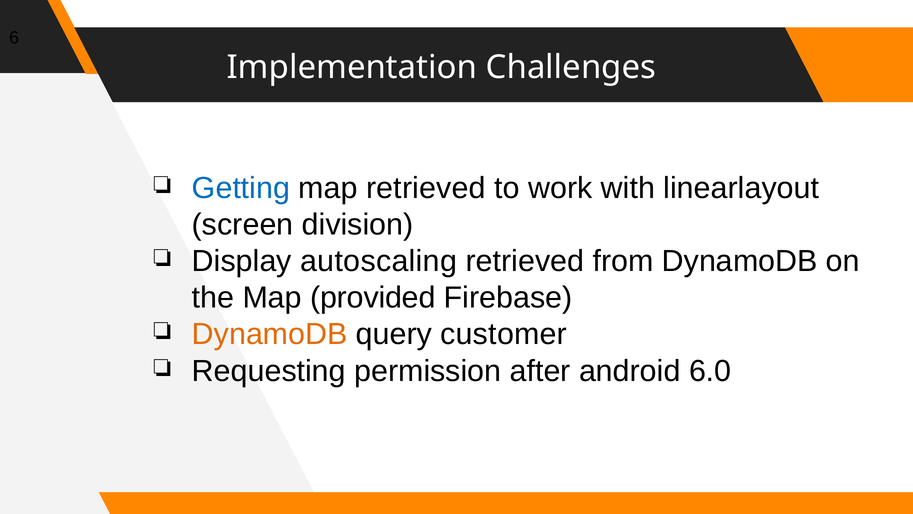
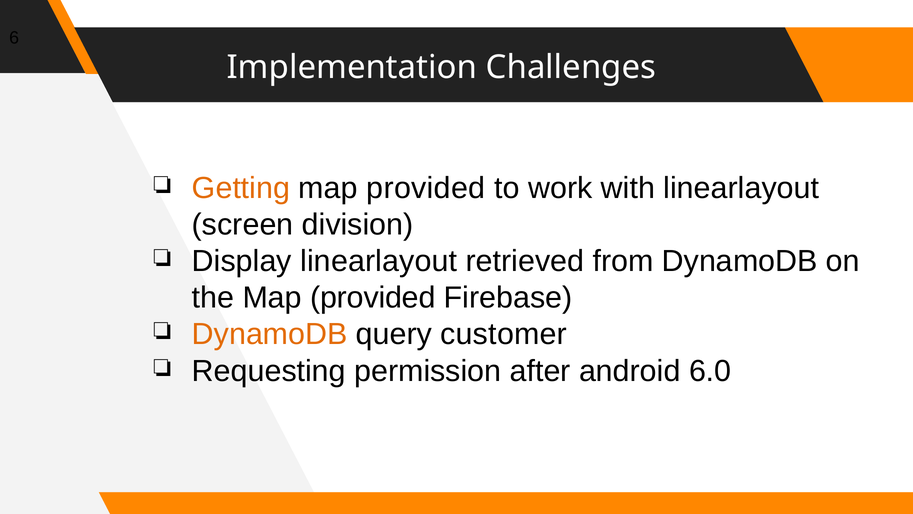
Getting colour: blue -> orange (241, 188)
retrieved: retrieved -> provided (426, 188)
Display autoscaling: autoscaling -> linearlayout (379, 261)
